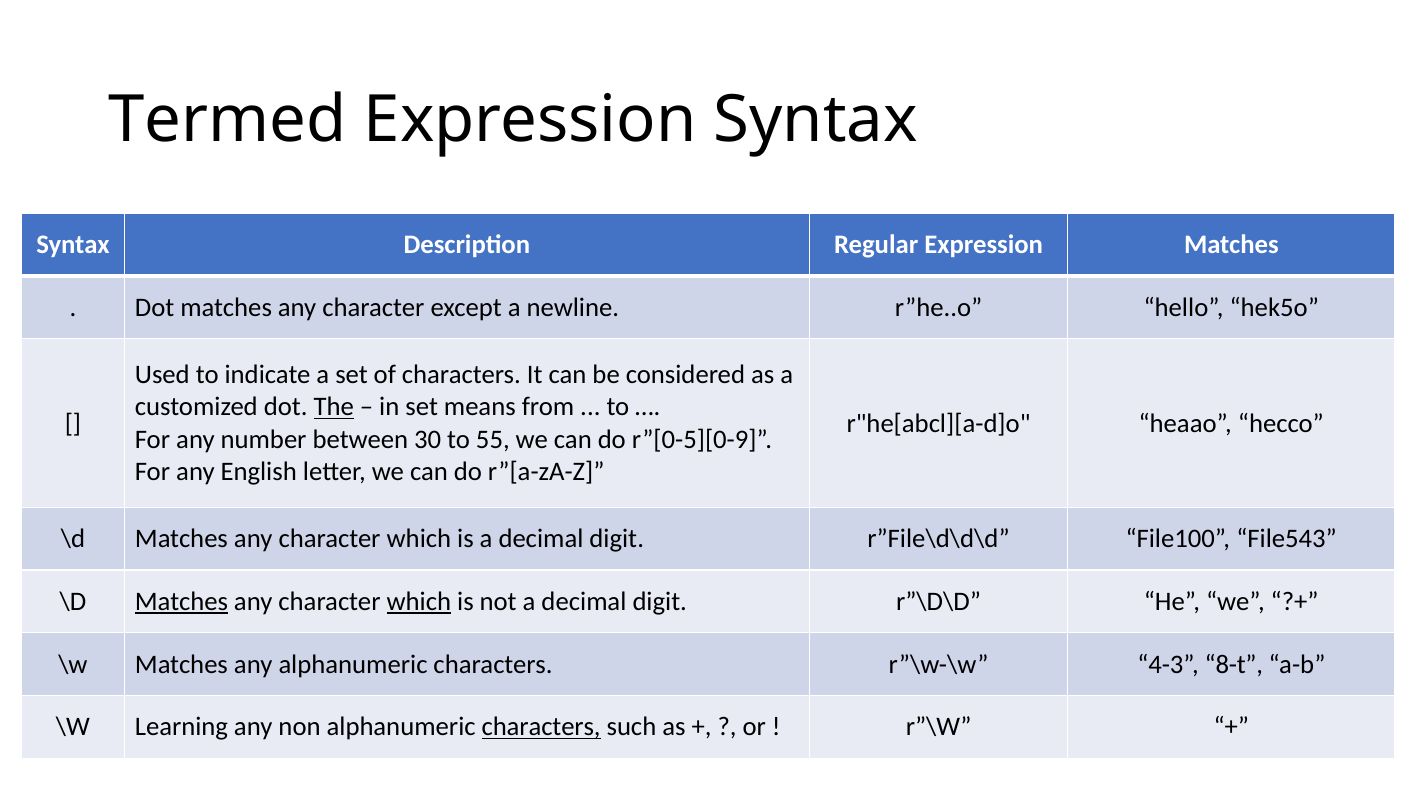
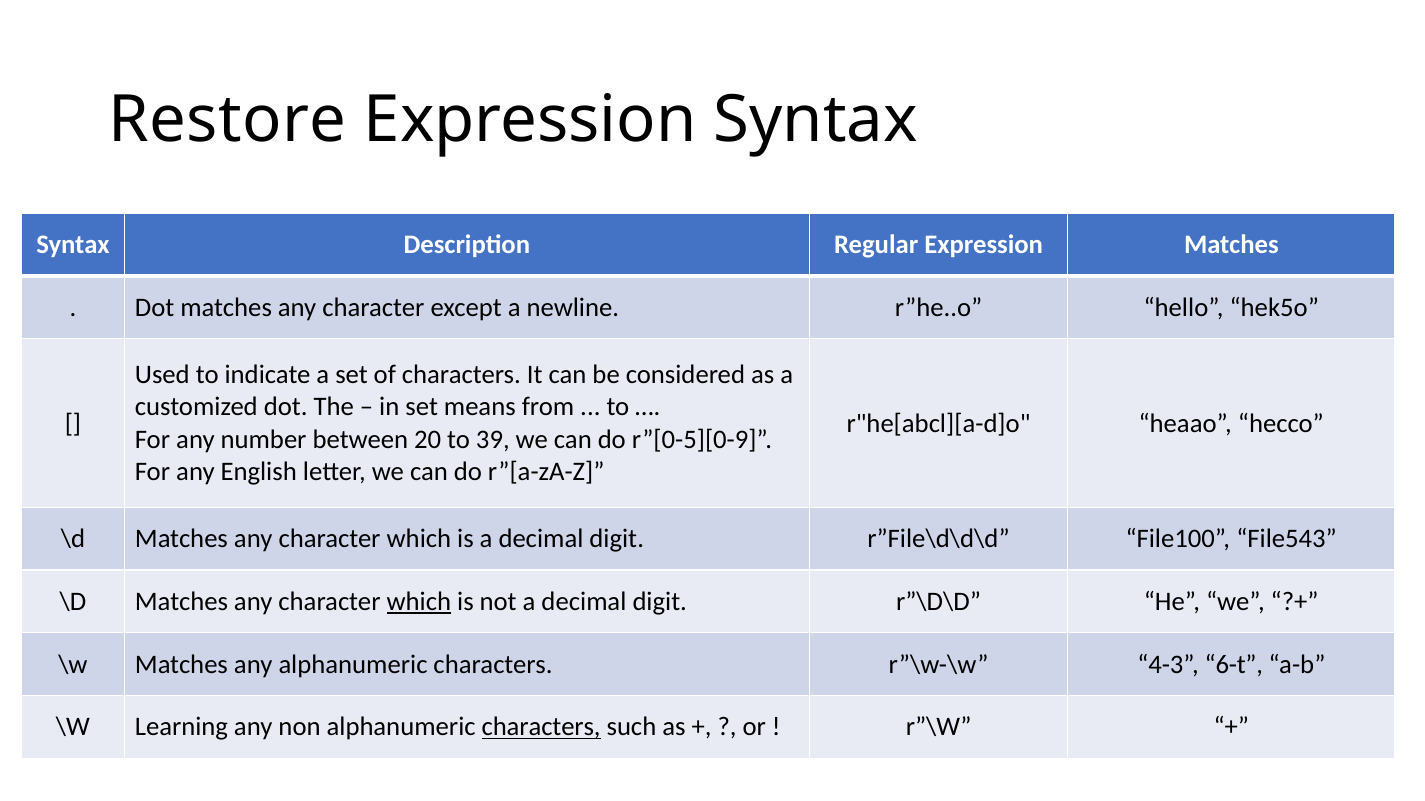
Termed: Termed -> Restore (228, 120)
The underline: present -> none (334, 407)
30: 30 -> 20 (428, 440)
55: 55 -> 39 (493, 440)
Matches underline: present -> none (181, 602)
8-t: 8-t -> 6-t (1234, 665)
